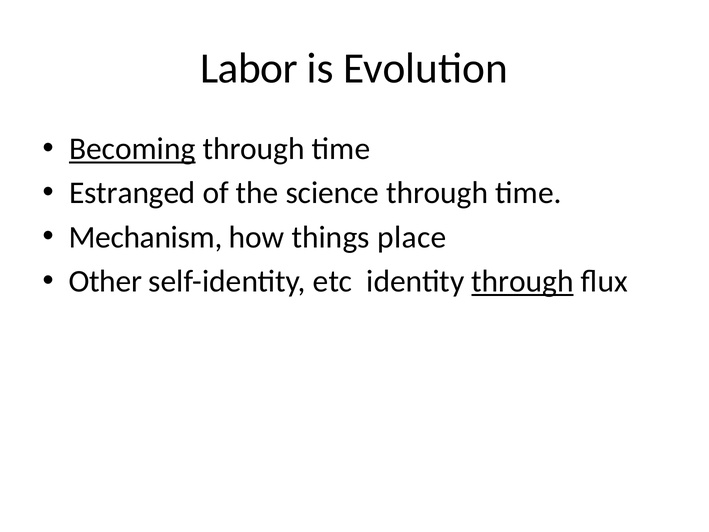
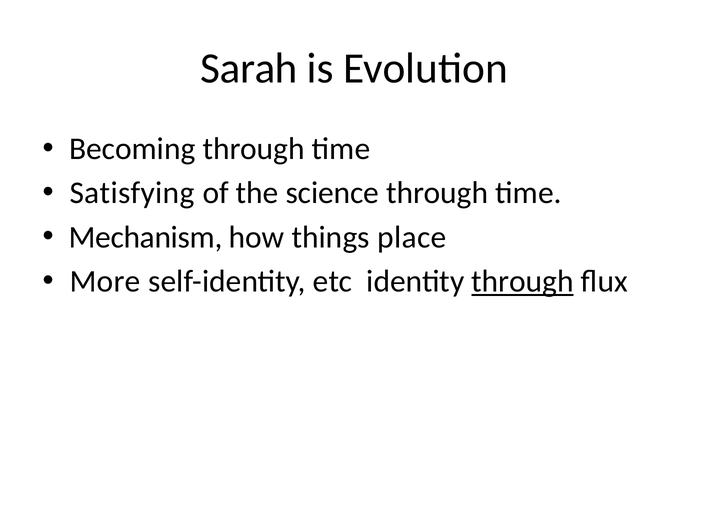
Labor: Labor -> Sarah (249, 69)
Becoming underline: present -> none (132, 149)
Estranged: Estranged -> Satisfying (132, 193)
Other: Other -> More (105, 281)
